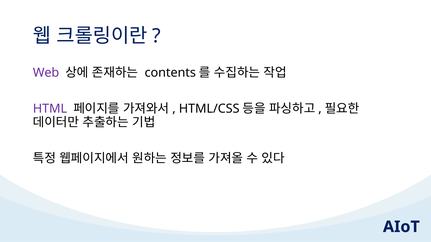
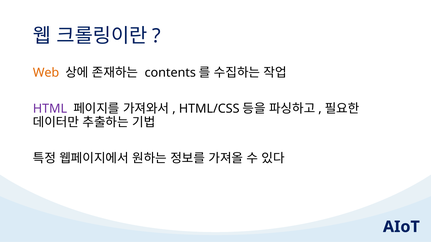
Web colour: purple -> orange (46, 73)
